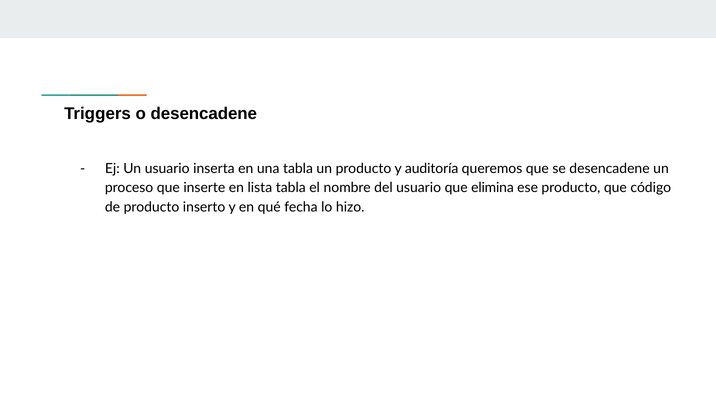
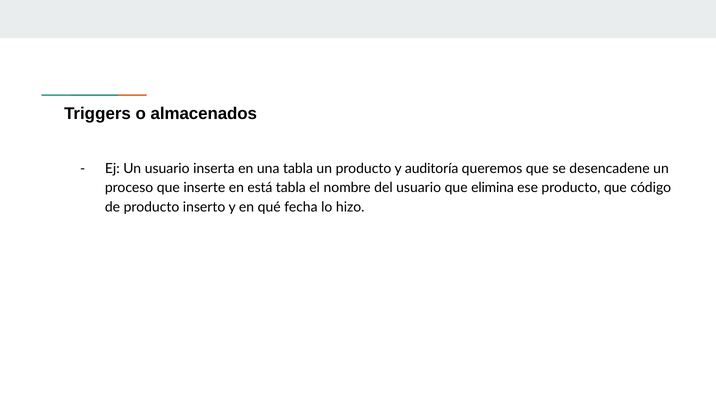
o desencadene: desencadene -> almacenados (204, 113)
lista: lista -> está (260, 188)
